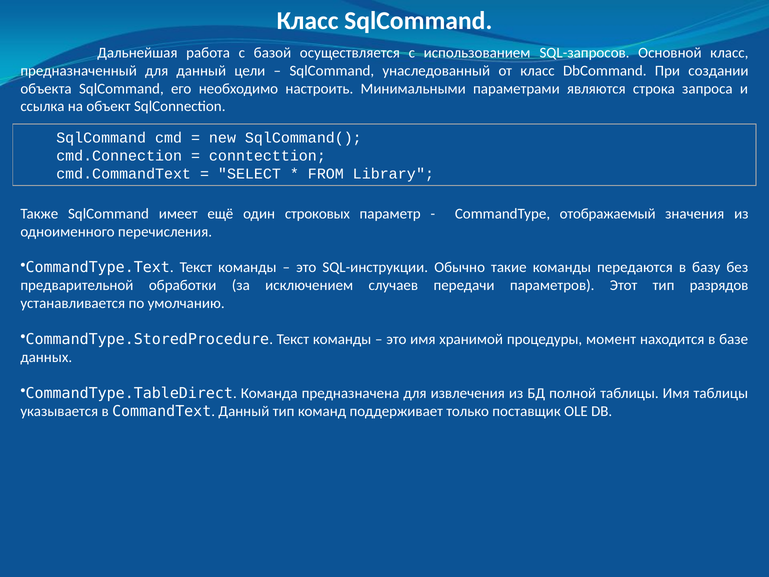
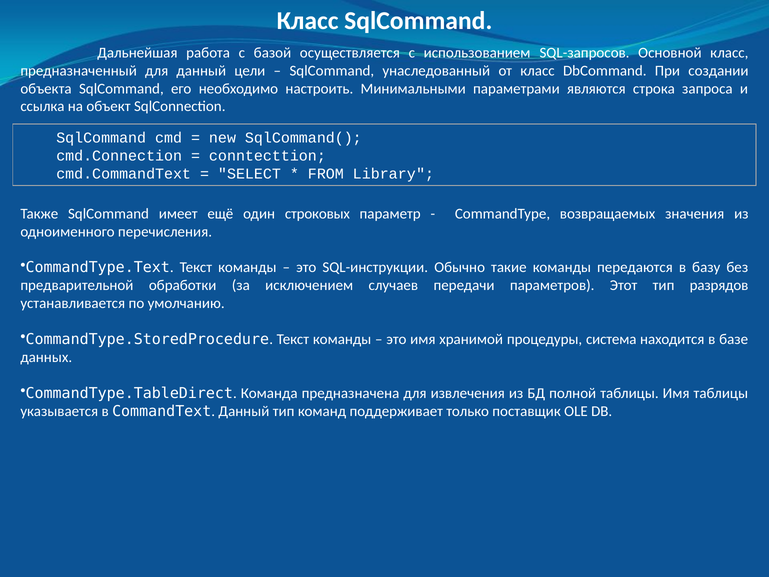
отображаемый: отображаемый -> возвращаемых (608, 214)
момент: момент -> система (611, 339)
